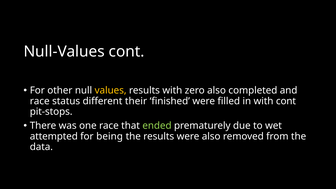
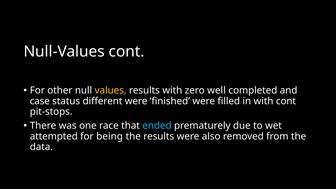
zero also: also -> well (216, 91)
race: race -> case (40, 101)
different their: their -> were (136, 101)
ended colour: light green -> light blue (157, 126)
